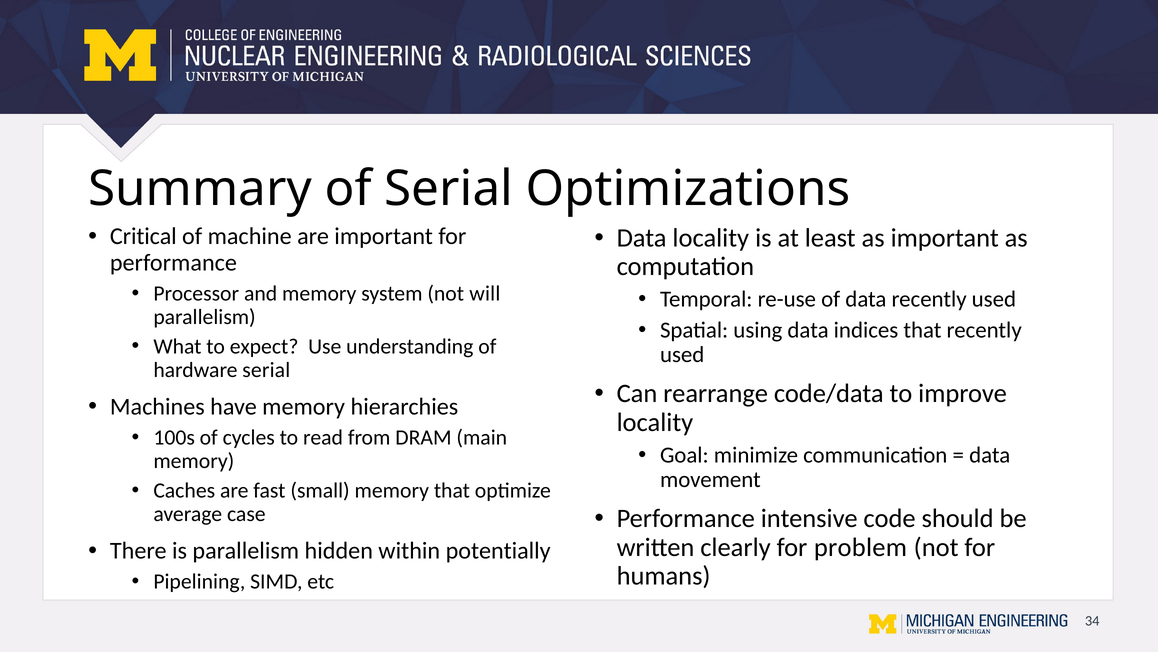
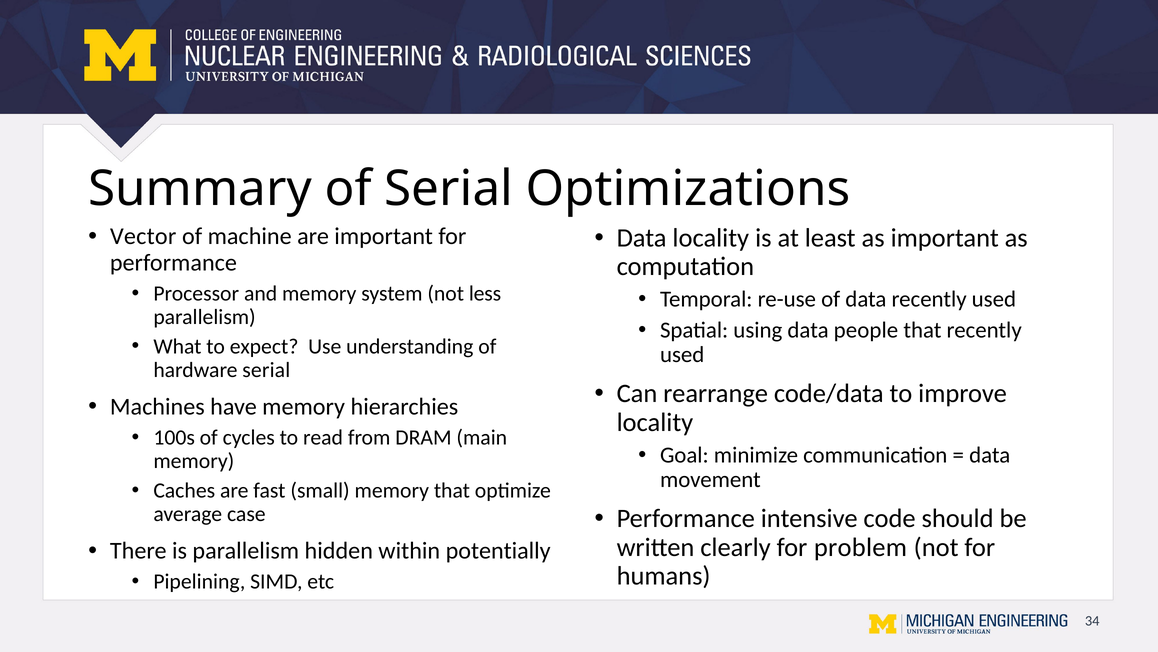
Critical: Critical -> Vector (143, 236)
will: will -> less (485, 293)
indices: indices -> people (866, 330)
